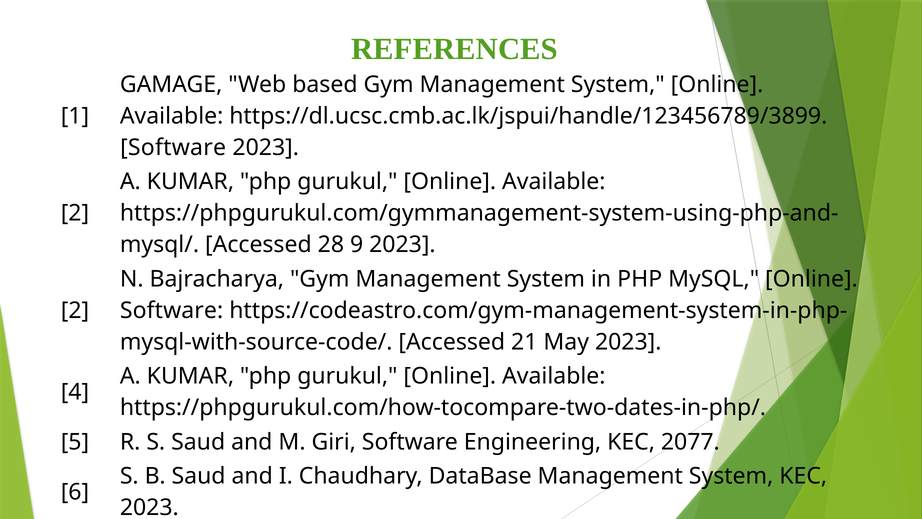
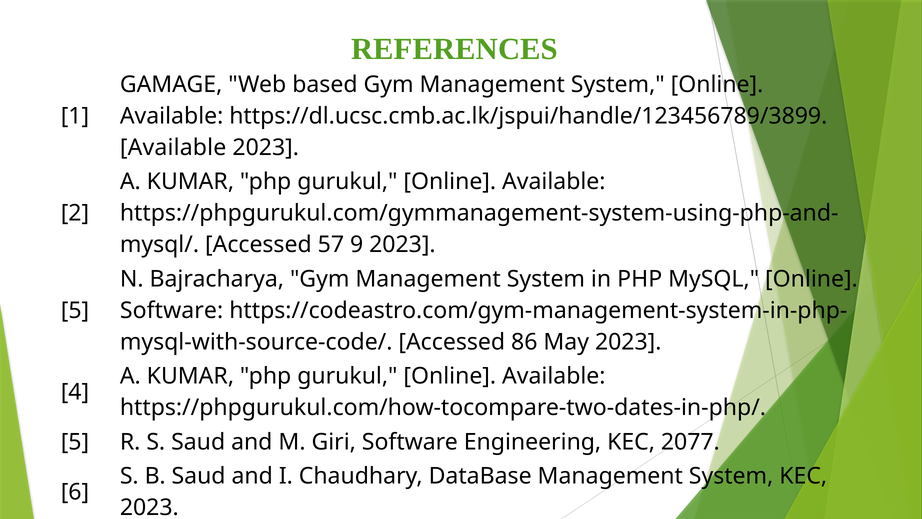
Software: Software -> Available (173, 147)
28: 28 -> 57 (331, 245)
2: 2 -> 5 (75, 310)
21: 21 -> 86 (524, 342)
